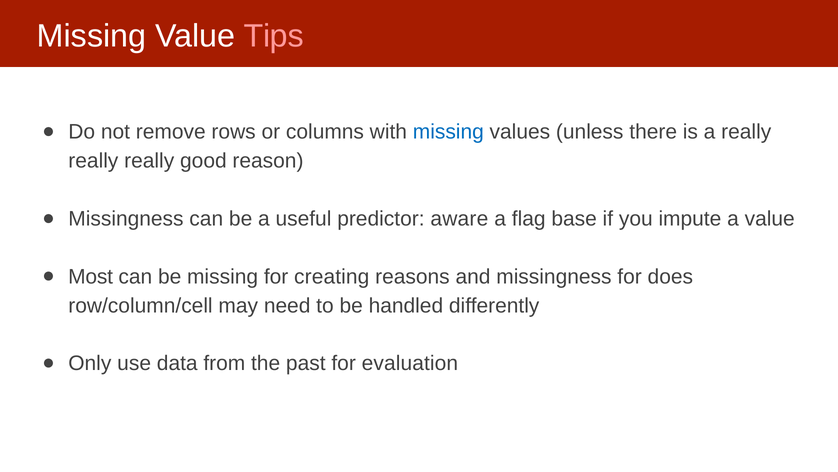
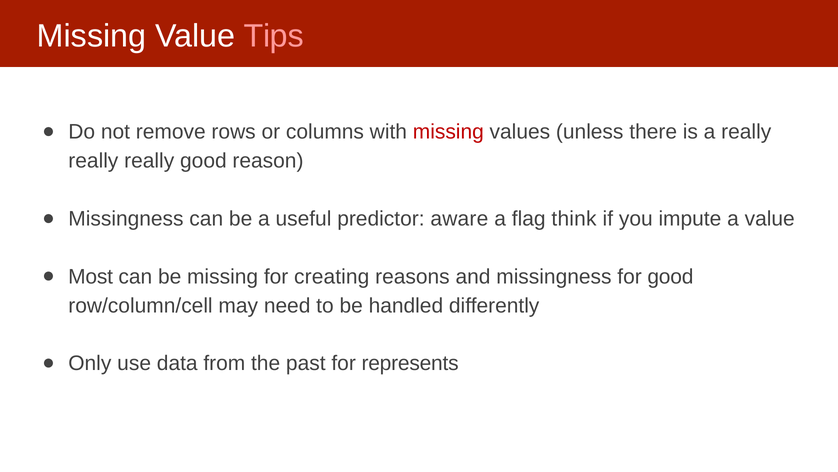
missing colour: blue -> red (448, 132)
base: base -> think (574, 219)
for does: does -> good (670, 276)
evaluation: evaluation -> represents (410, 363)
